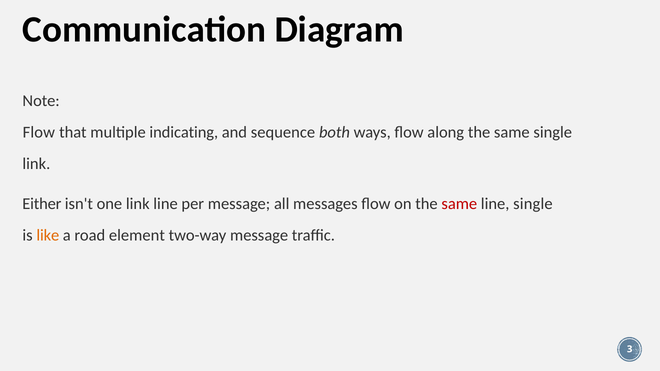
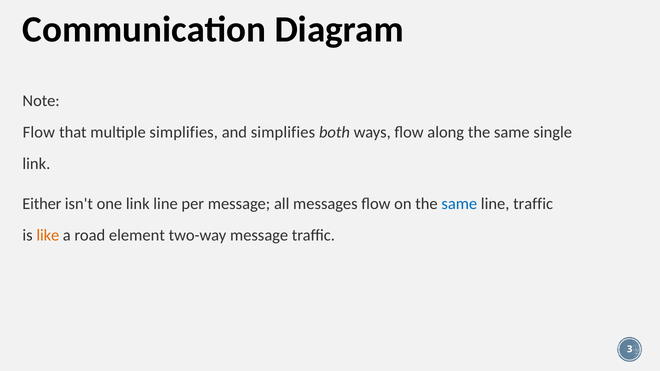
multiple indicating: indicating -> simplifies (184, 132)
and sequence: sequence -> simplifies (283, 132)
same colour: red -> blue (459, 204)
line single: single -> traffic (533, 204)
